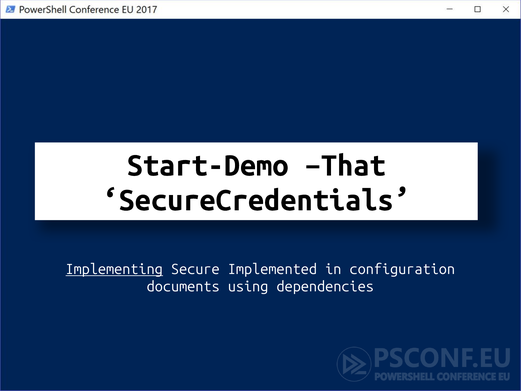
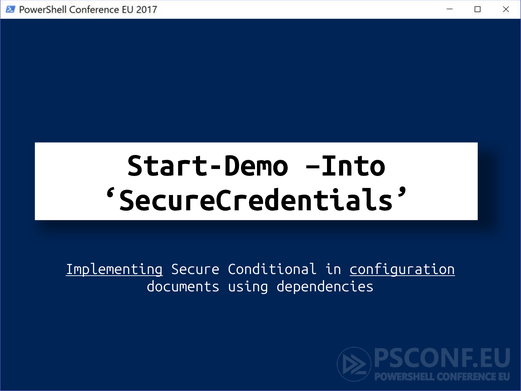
That: That -> Into (345, 166)
Implemented: Implemented -> Conditional (272, 269)
configuration underline: none -> present (402, 269)
